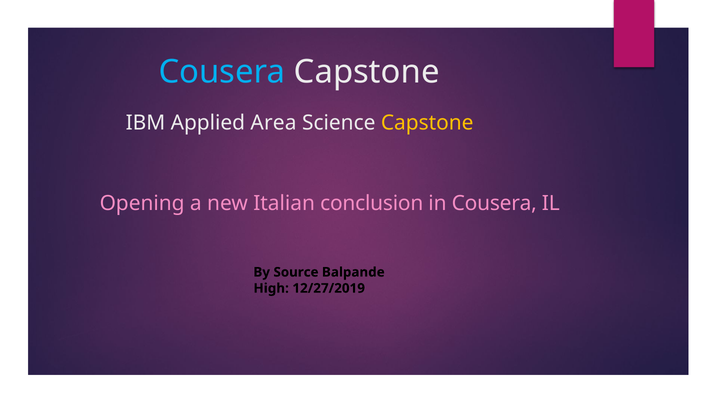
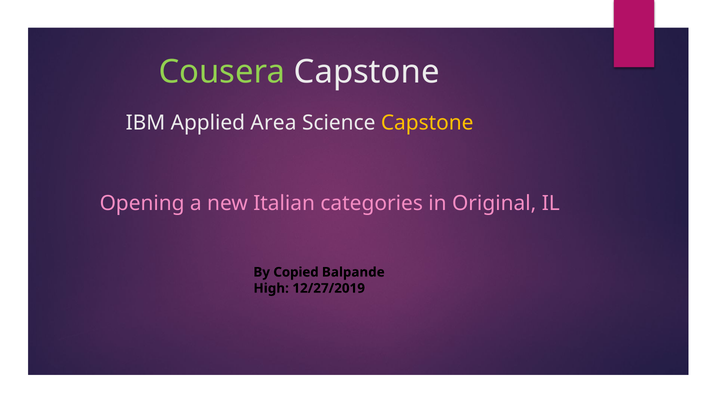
Cousera colour: light blue -> light green (222, 72)
conclusion: conclusion -> categories (372, 204)
in Cousera: Cousera -> Original (494, 204)
Source: Source -> Copied (296, 272)
